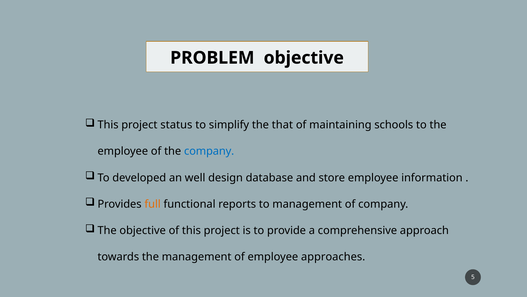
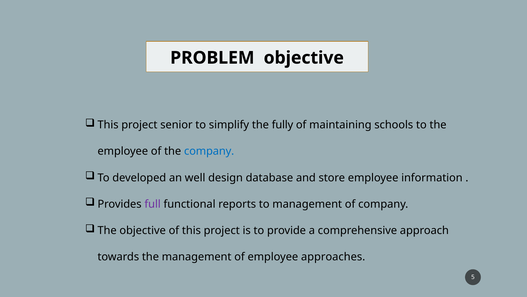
status: status -> senior (176, 125)
that: that -> fully (283, 125)
full colour: orange -> purple (153, 204)
